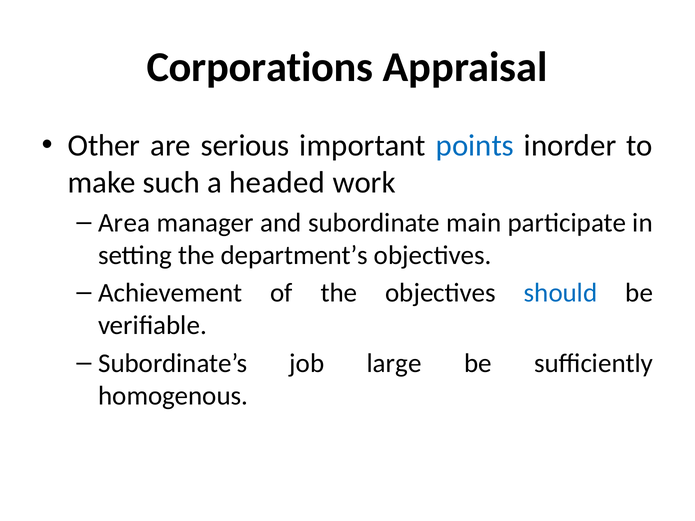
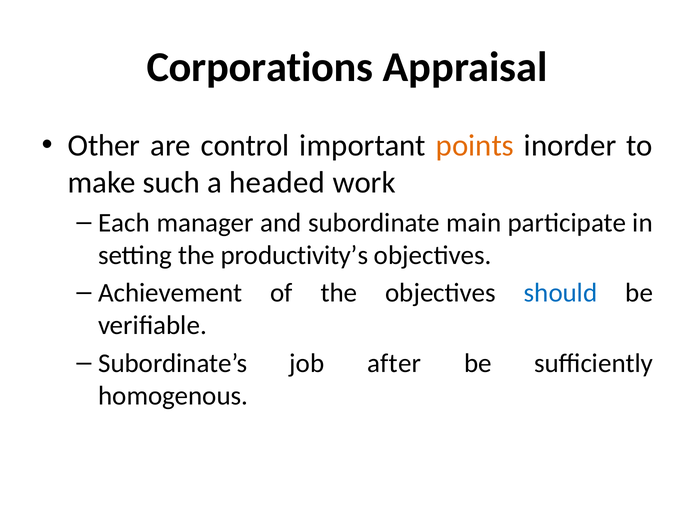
serious: serious -> control (245, 146)
points colour: blue -> orange (475, 146)
Area: Area -> Each (124, 223)
department’s: department’s -> productivity’s (294, 255)
large: large -> after (394, 363)
